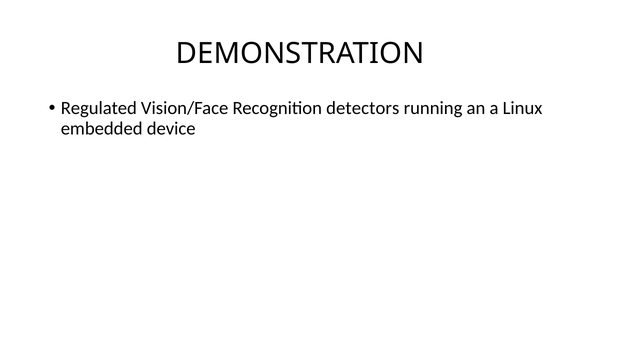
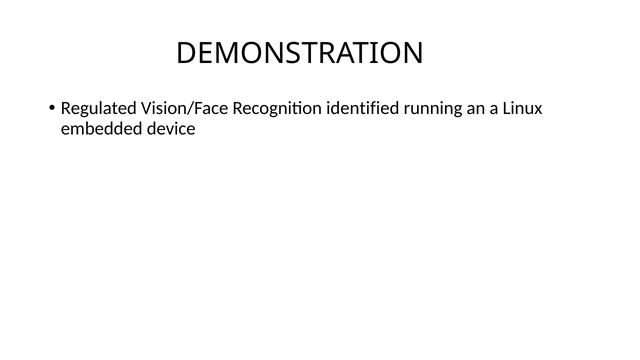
detectors: detectors -> identified (363, 108)
